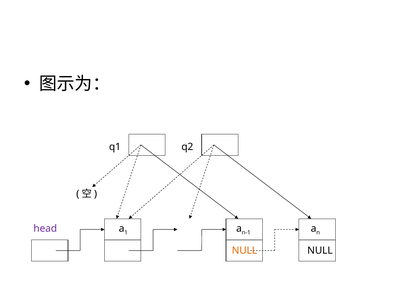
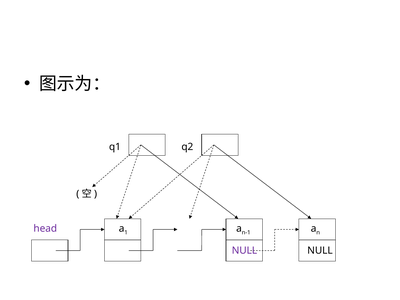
NULL colour: orange -> purple (244, 251)
